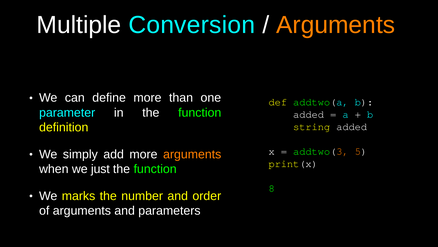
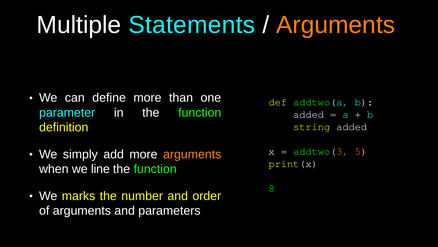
Conversion: Conversion -> Statements (192, 25)
just: just -> line (100, 169)
